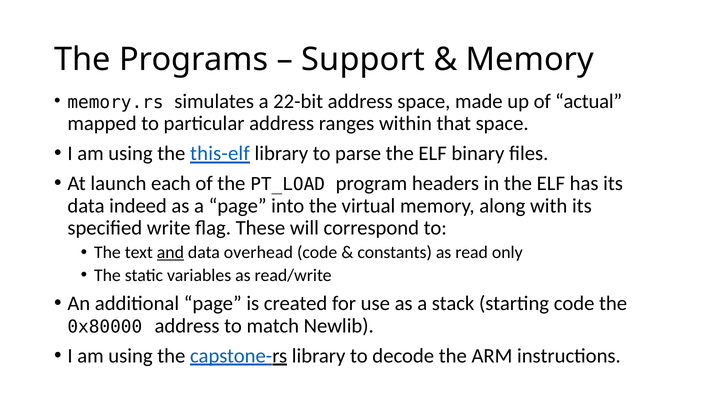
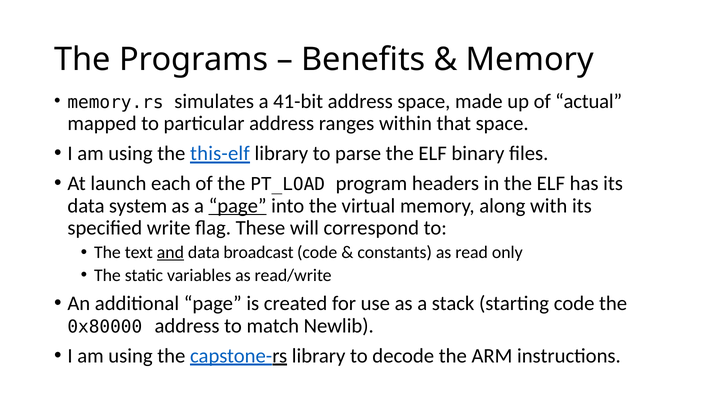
Support: Support -> Benefits (363, 60)
22-bit: 22-bit -> 41-bit (298, 101)
indeed: indeed -> system (138, 206)
page underline: none -> present (238, 206)
overhead: overhead -> broadcast (259, 253)
